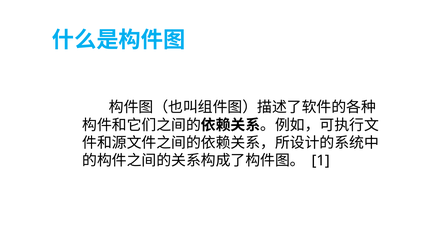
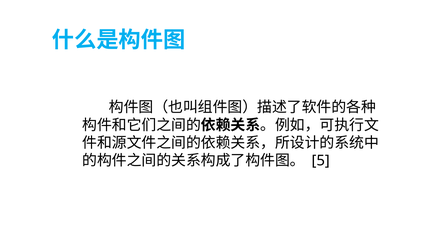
1: 1 -> 5 (321, 161)
